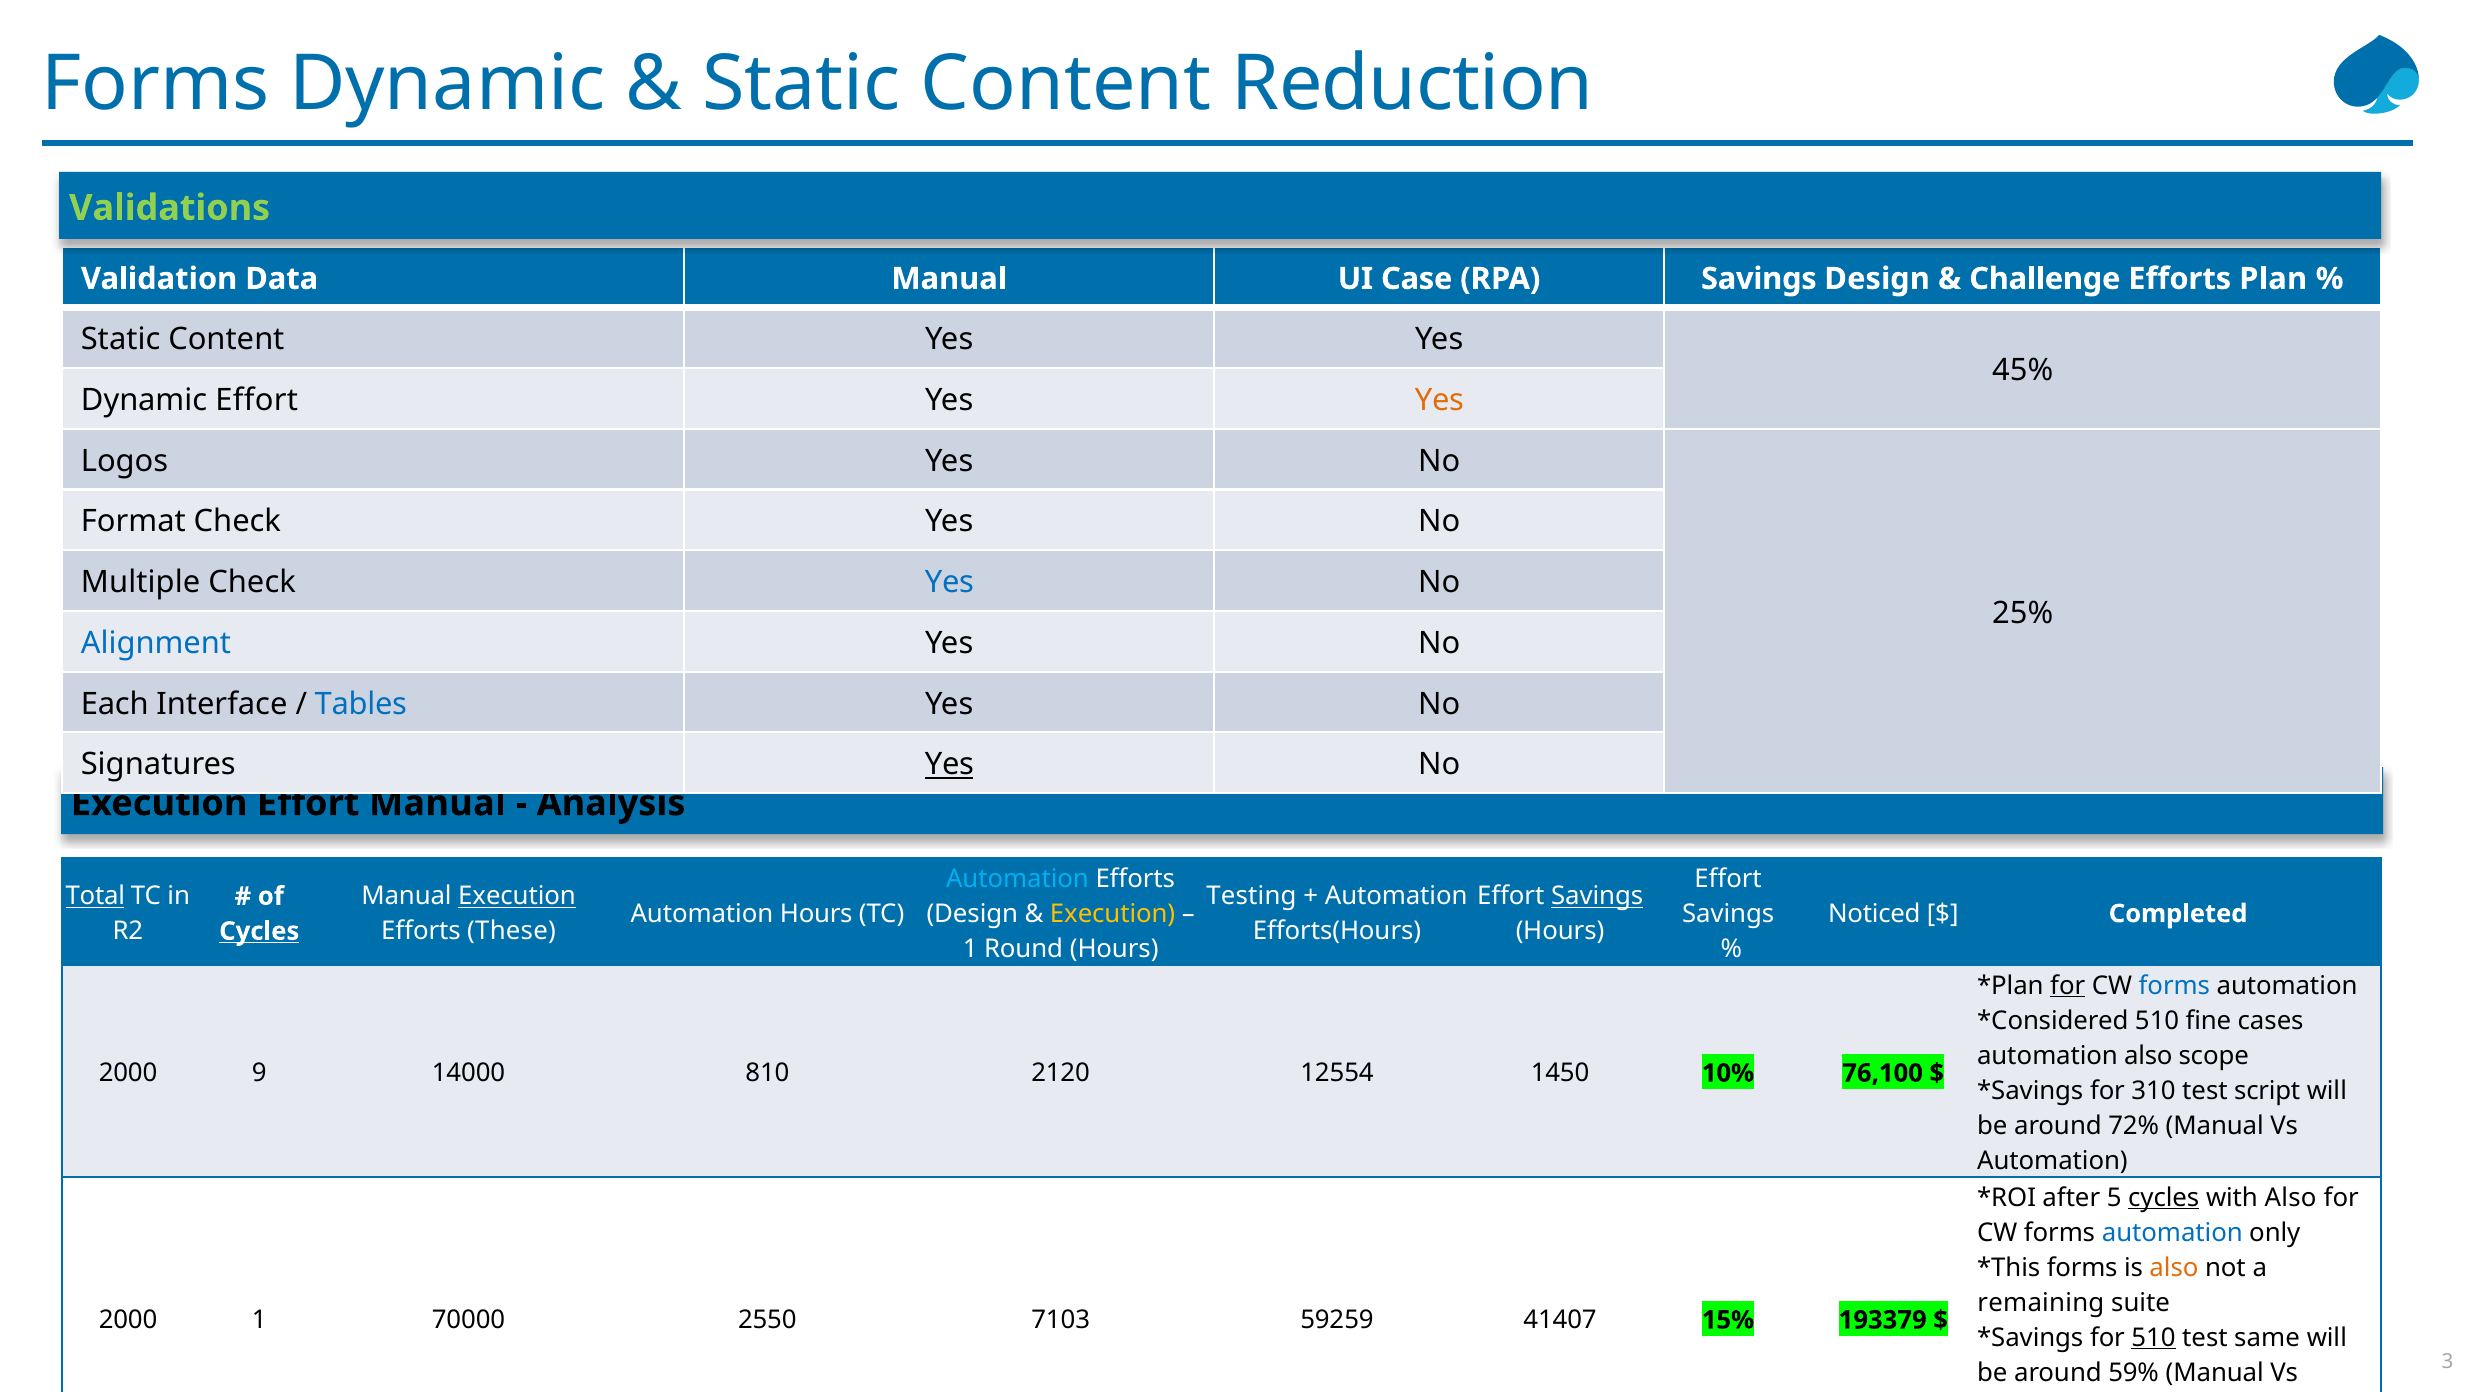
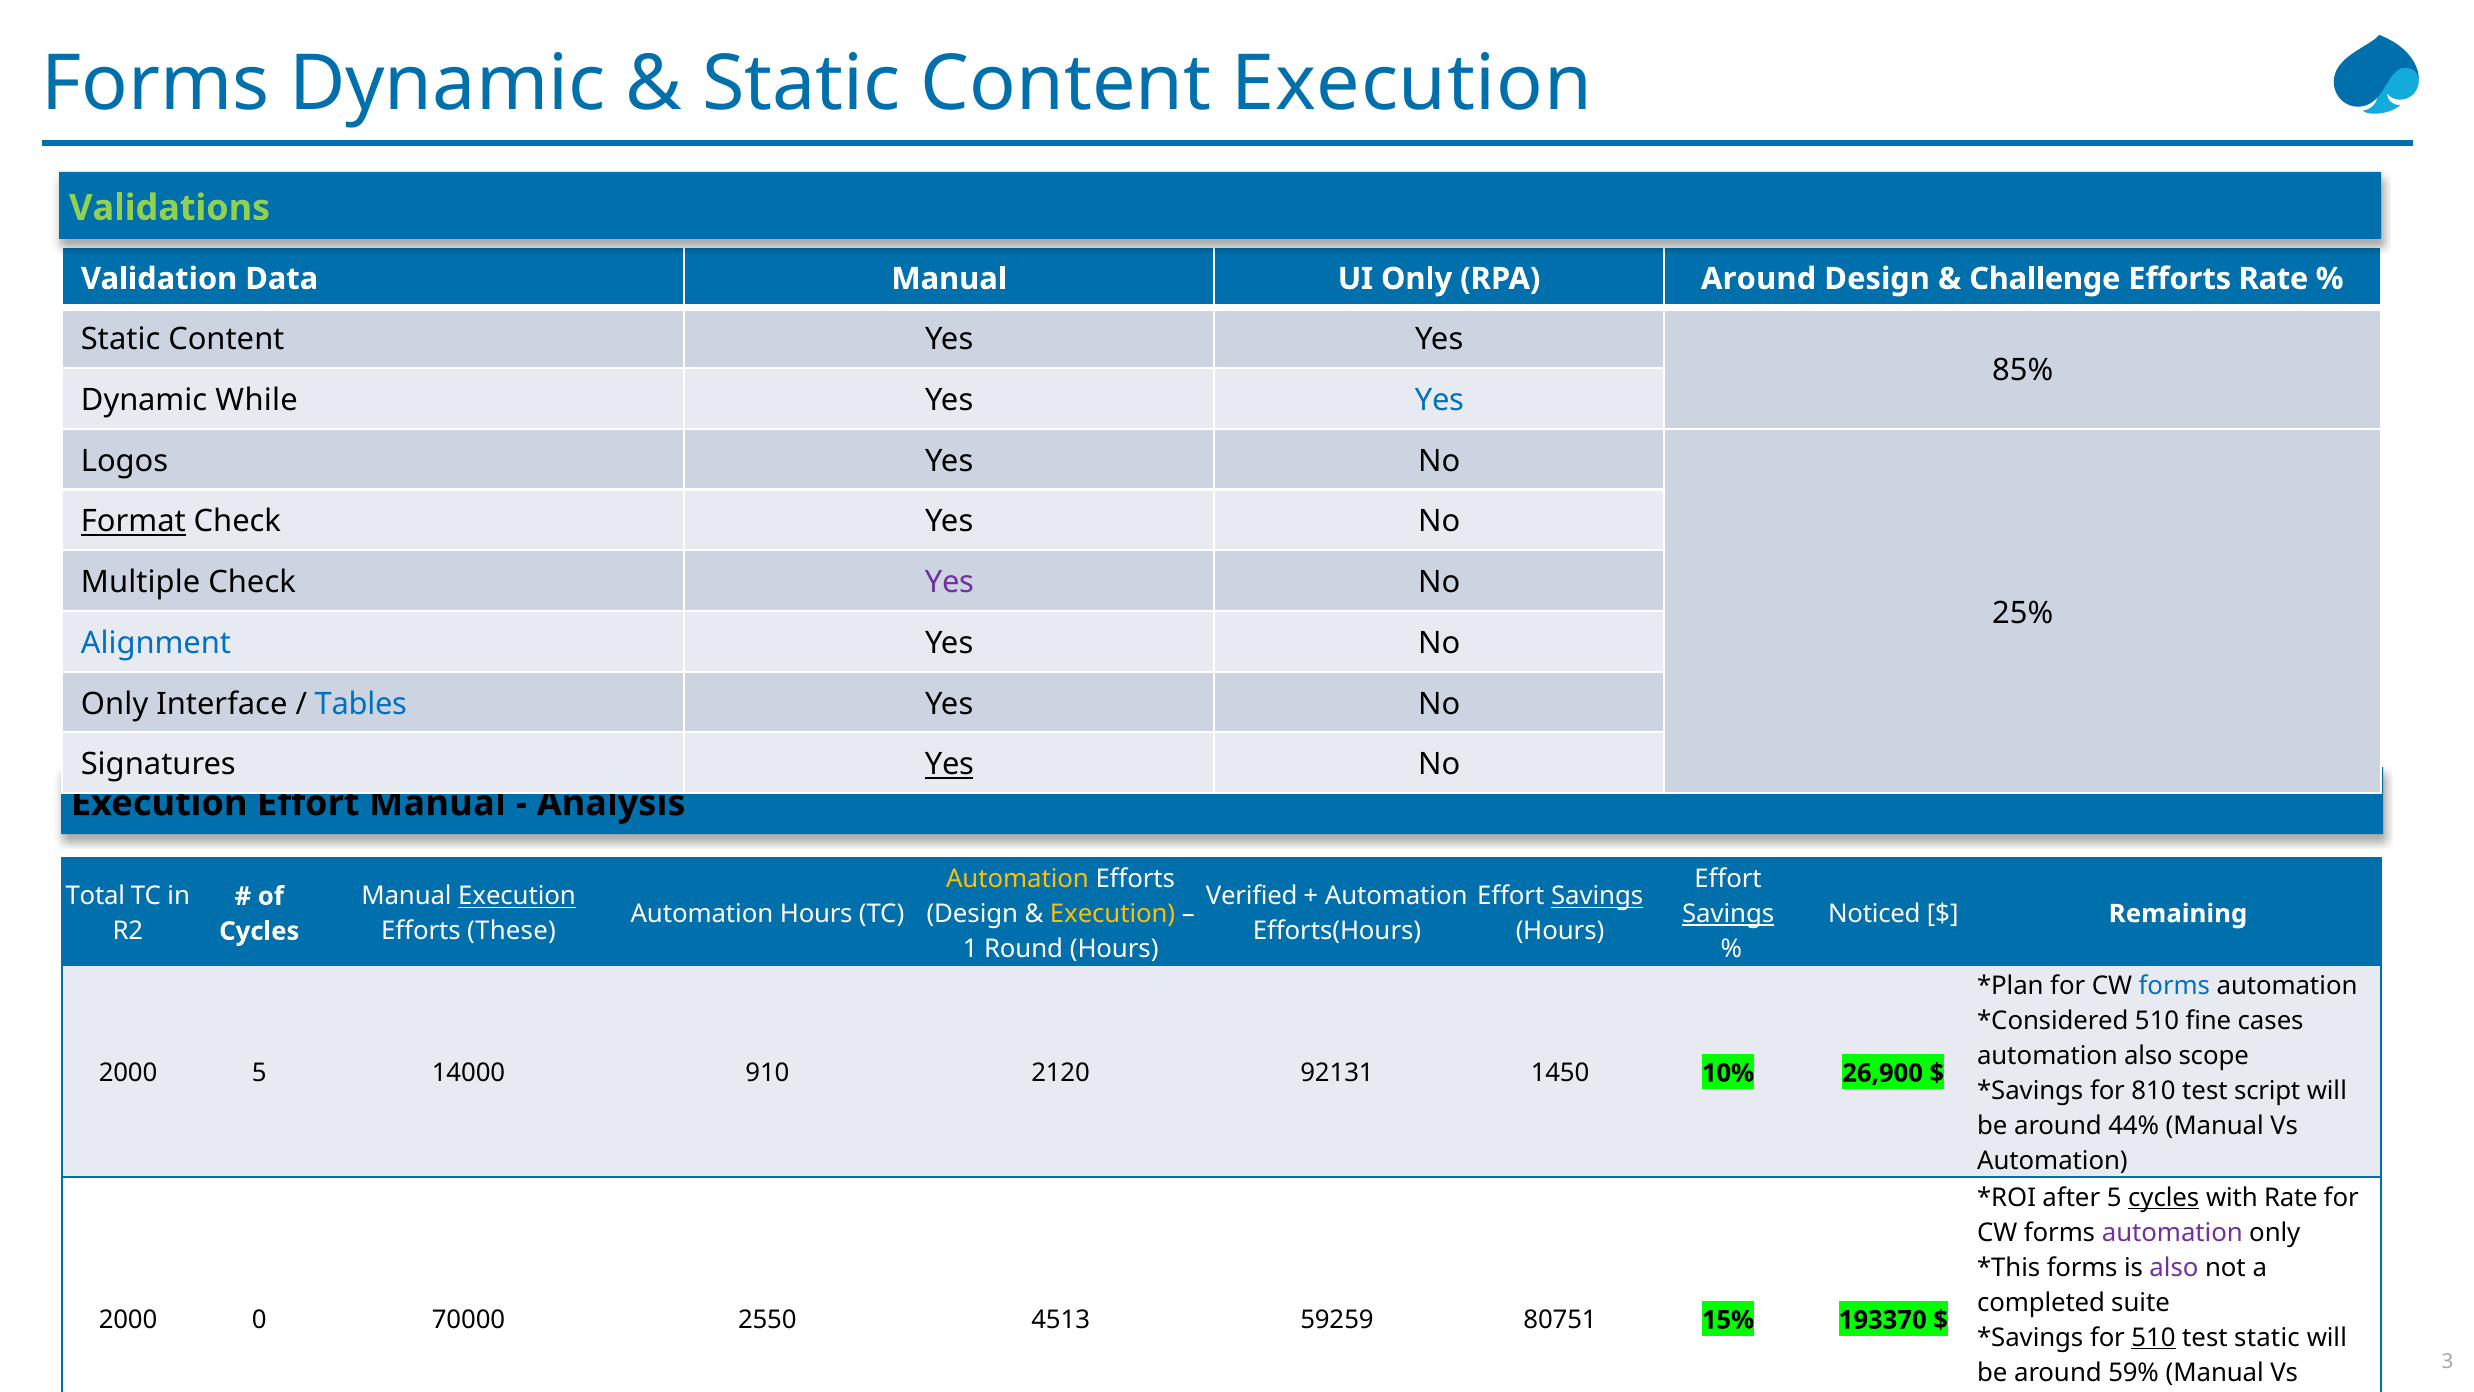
Content Reduction: Reduction -> Execution (1412, 84)
UI Case: Case -> Only (1417, 279)
RPA Savings: Savings -> Around (1759, 279)
Efforts Plan: Plan -> Rate (2273, 279)
45%: 45% -> 85% (2023, 370)
Dynamic Effort: Effort -> While (257, 400)
Yes colour: orange -> blue (1439, 400)
Format underline: none -> present (133, 522)
Yes colour: blue -> purple (949, 582)
Each: Each -> Only (115, 704)
Automation colour: light blue -> yellow (1017, 879)
Total underline: present -> none (95, 896)
Testing: Testing -> Verified (1252, 896)
Savings underline: none -> present (1728, 914)
Completed: Completed -> Remaining (2178, 914)
Cycles underline: present -> none (259, 931)
for underline: present -> none (2068, 986)
2000 9: 9 -> 5 (259, 1073)
810: 810 -> 910 (767, 1073)
12554: 12554 -> 92131 (1337, 1073)
76,100: 76,100 -> 26,900 (1883, 1073)
310: 310 -> 810 (2154, 1091)
72%: 72% -> 44% (2134, 1126)
with Also: Also -> Rate (2291, 1198)
automation colour: blue -> purple (2172, 1233)
also colour: orange -> purple (2174, 1268)
remaining: remaining -> completed (2041, 1303)
2000 1: 1 -> 0 (259, 1320)
7103: 7103 -> 4513 (1061, 1320)
41407: 41407 -> 80751 (1560, 1320)
193379: 193379 -> 193370 (1883, 1320)
test same: same -> static (2267, 1338)
